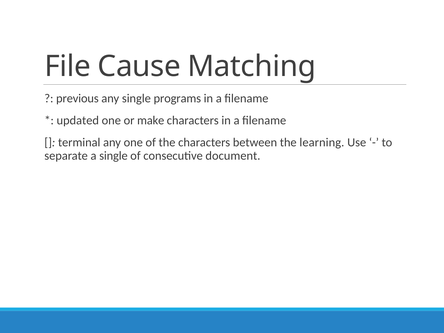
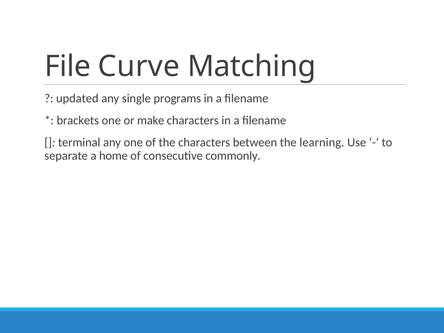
Cause: Cause -> Curve (139, 66)
previous: previous -> updated (77, 98)
updated: updated -> brackets (78, 120)
a single: single -> home (113, 156)
document: document -> commonly (233, 156)
